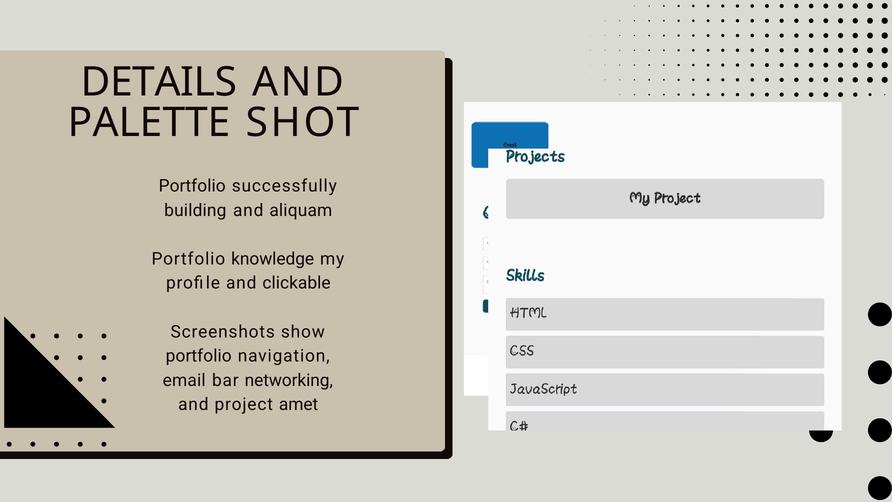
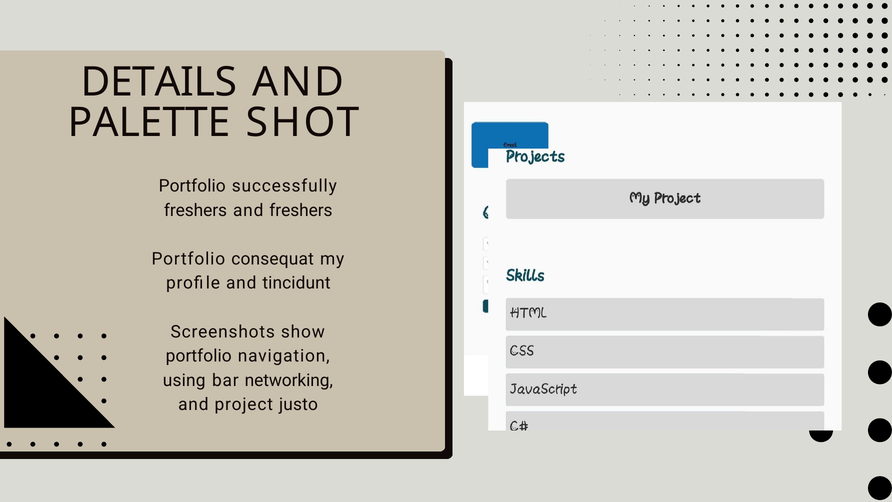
building: building -> freshers (195, 210)
and aliquam: aliquam -> freshers (301, 210)
knowledge: knowledge -> consequat (273, 259)
clickable: clickable -> tincidunt (296, 283)
email: email -> using (184, 380)
amet: amet -> justo (298, 404)
